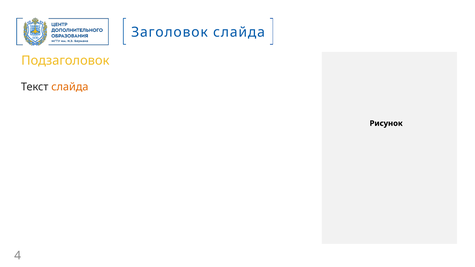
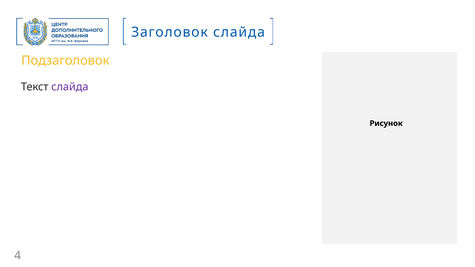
слайда colour: orange -> purple (70, 87)
